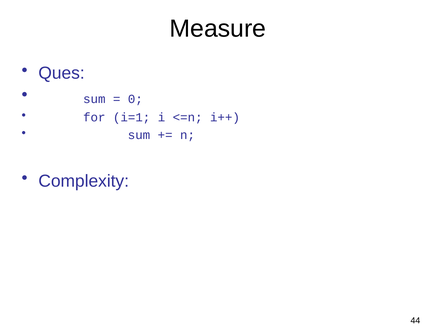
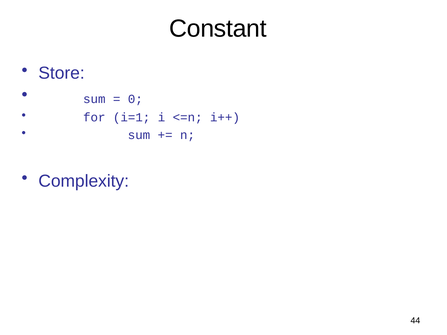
Measure: Measure -> Constant (218, 29)
Ques: Ques -> Store (62, 73)
